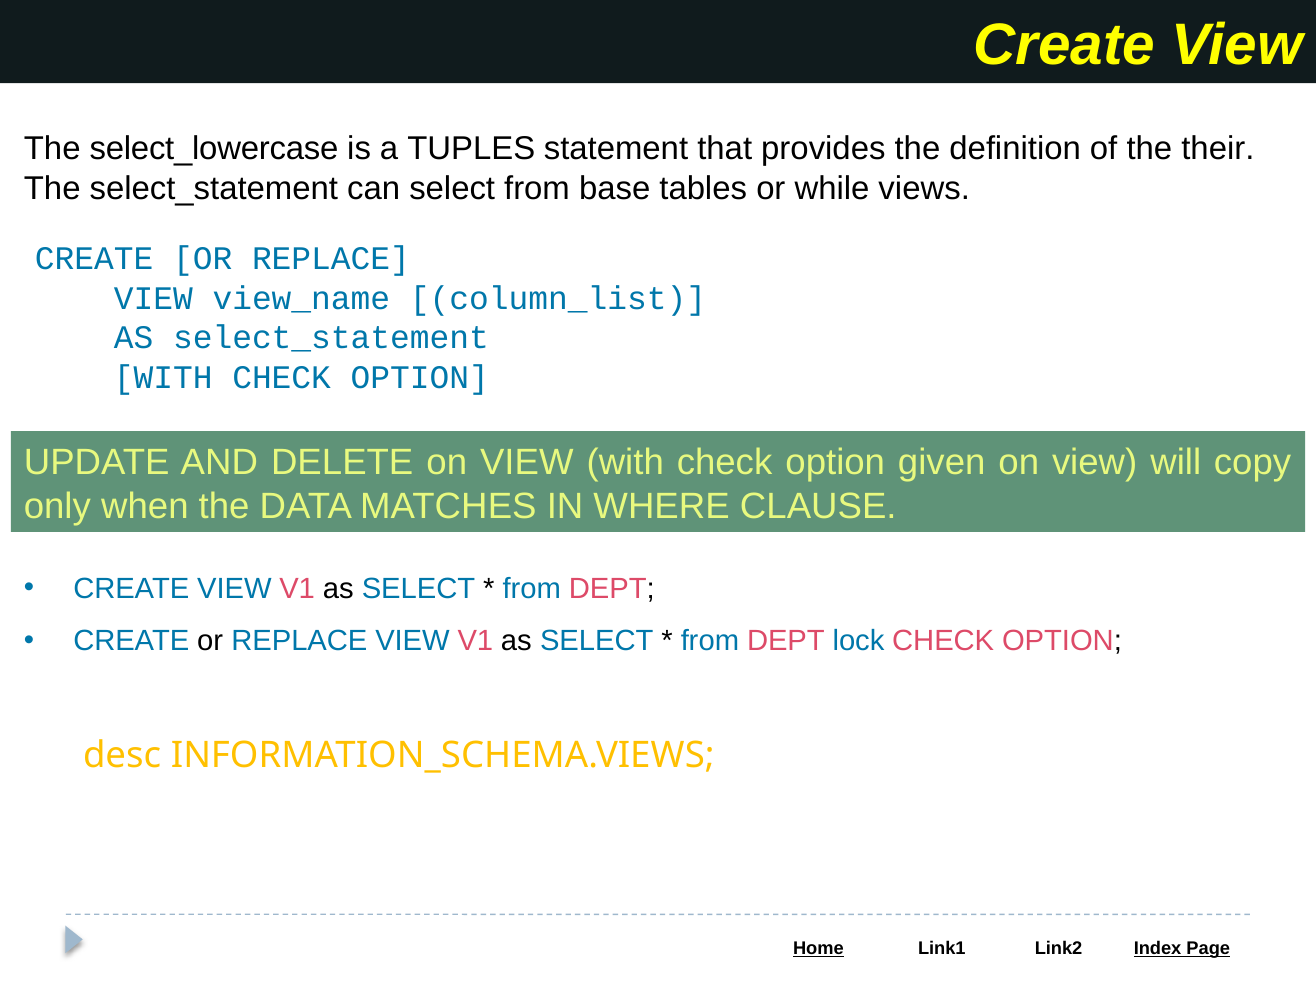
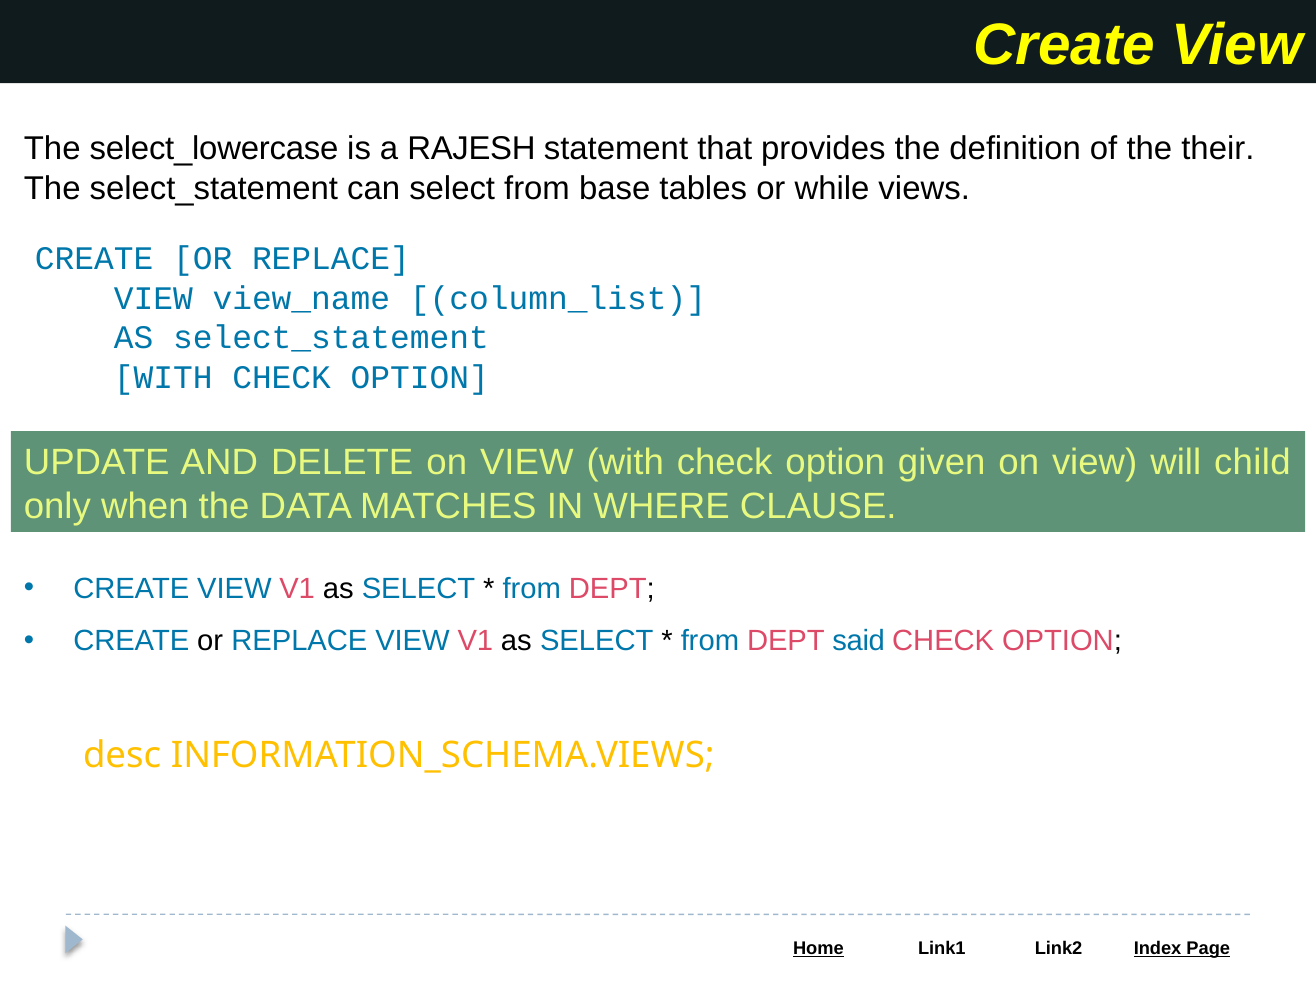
TUPLES: TUPLES -> RAJESH (471, 149)
copy: copy -> child (1252, 462)
lock: lock -> said (859, 641)
